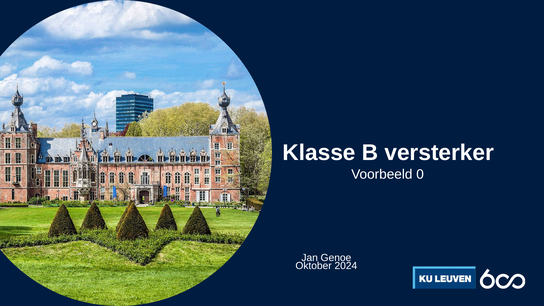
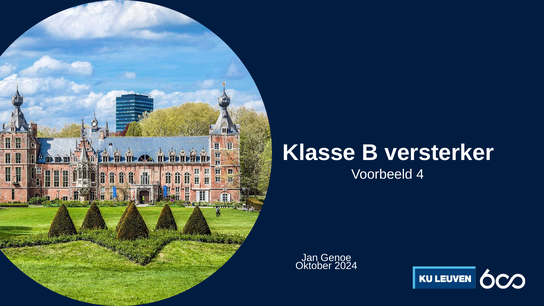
0: 0 -> 4 (420, 174)
